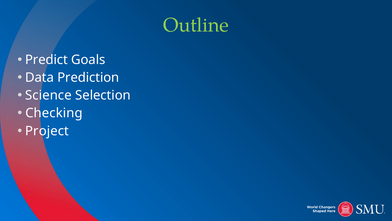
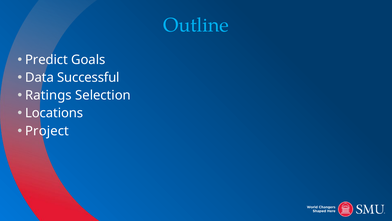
Outline colour: light green -> light blue (196, 25)
Prediction: Prediction -> Successful (88, 77)
Science: Science -> Ratings (48, 95)
Checking: Checking -> Locations (54, 113)
